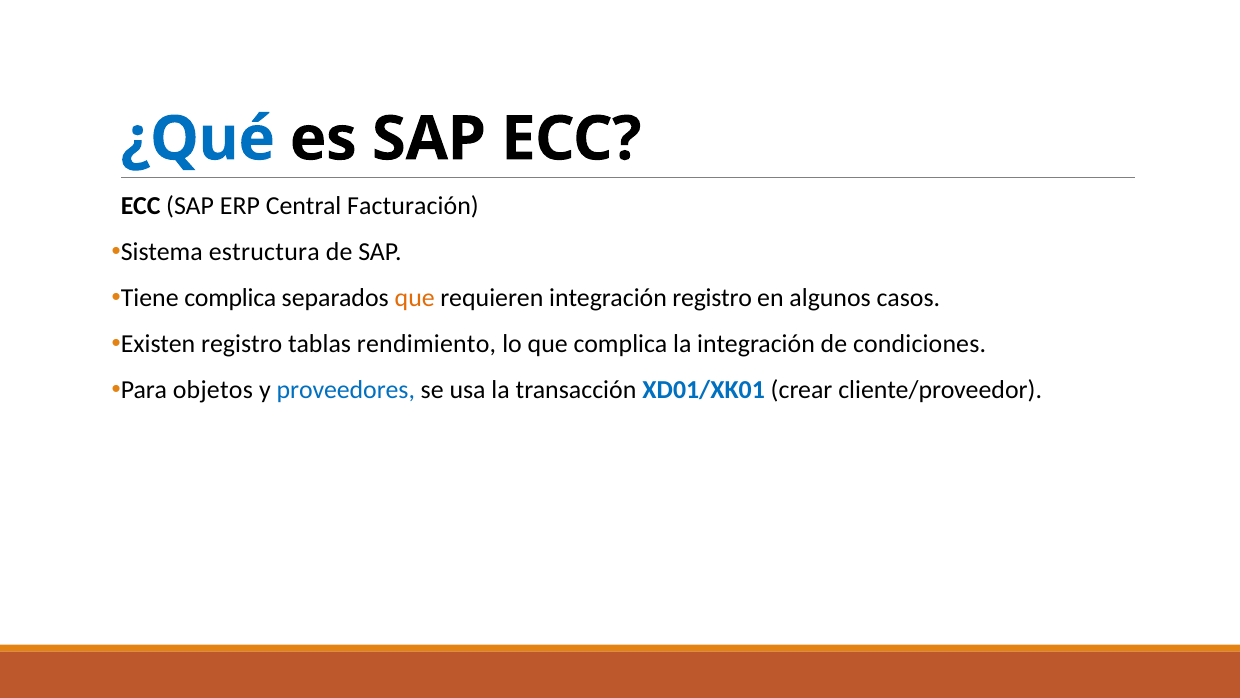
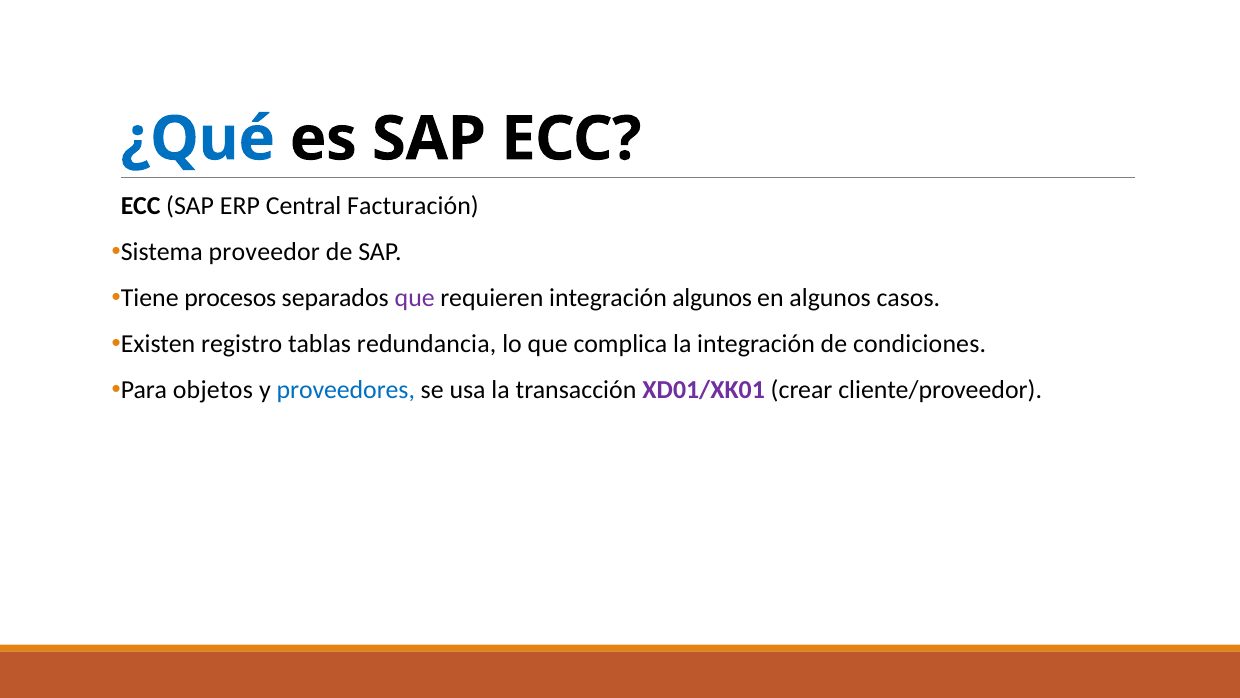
estructura: estructura -> proveedor (264, 252)
Tiene complica: complica -> procesos (230, 298)
que colour: orange -> purple (415, 298)
integración registro: registro -> algunos (712, 298)
rendimiento: rendimiento -> redundancia (427, 344)
XD01/XK01 colour: blue -> purple (704, 390)
